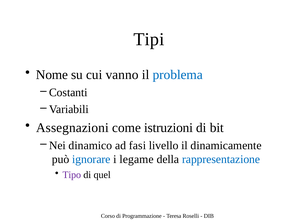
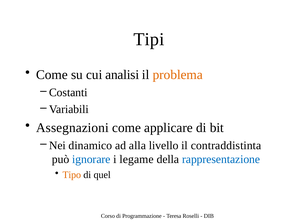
Nome: Nome -> Come (52, 75)
vanno: vanno -> analisi (122, 75)
problema colour: blue -> orange (178, 75)
istruzioni: istruzioni -> applicare (168, 127)
fasi: fasi -> alla (137, 145)
dinamicamente: dinamicamente -> contraddistinta (226, 145)
Tipo colour: purple -> orange (72, 174)
